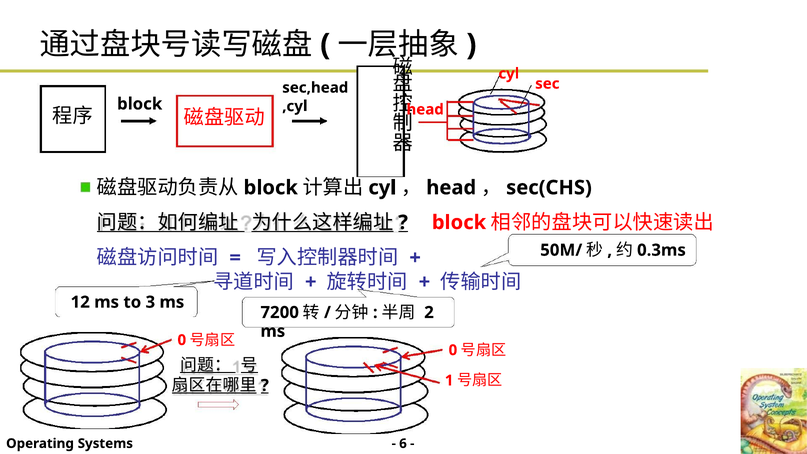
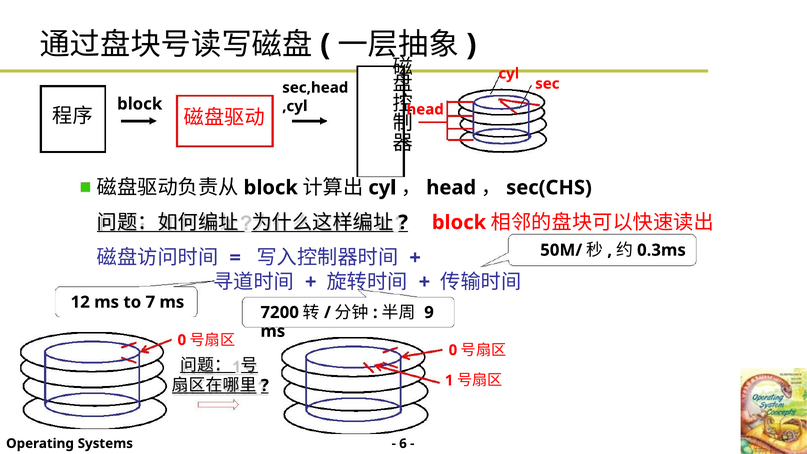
3: 3 -> 7 (150, 302)
2: 2 -> 9 (429, 312)
